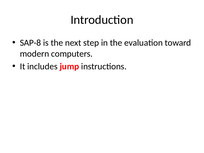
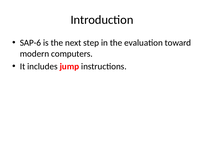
SAP-8: SAP-8 -> SAP-6 (30, 43)
